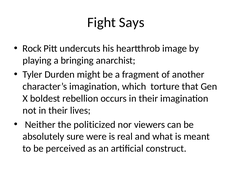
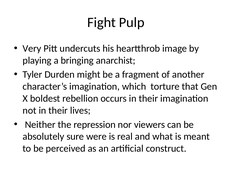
Says: Says -> Pulp (132, 22)
Rock: Rock -> Very (32, 48)
politicized: politicized -> repression (95, 125)
